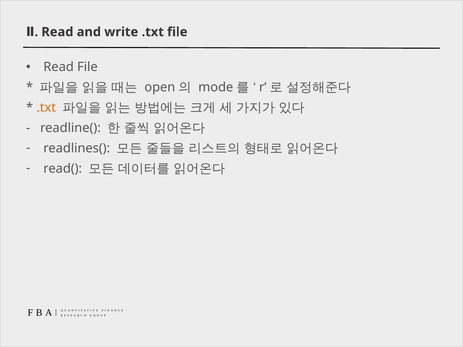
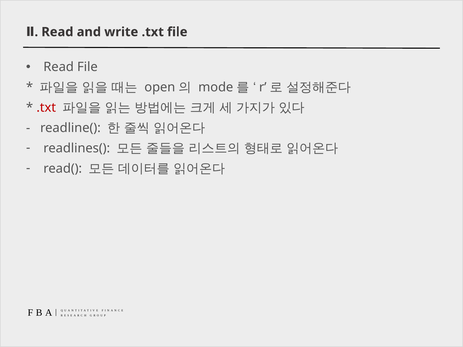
.txt colour: orange -> red (46, 108)
